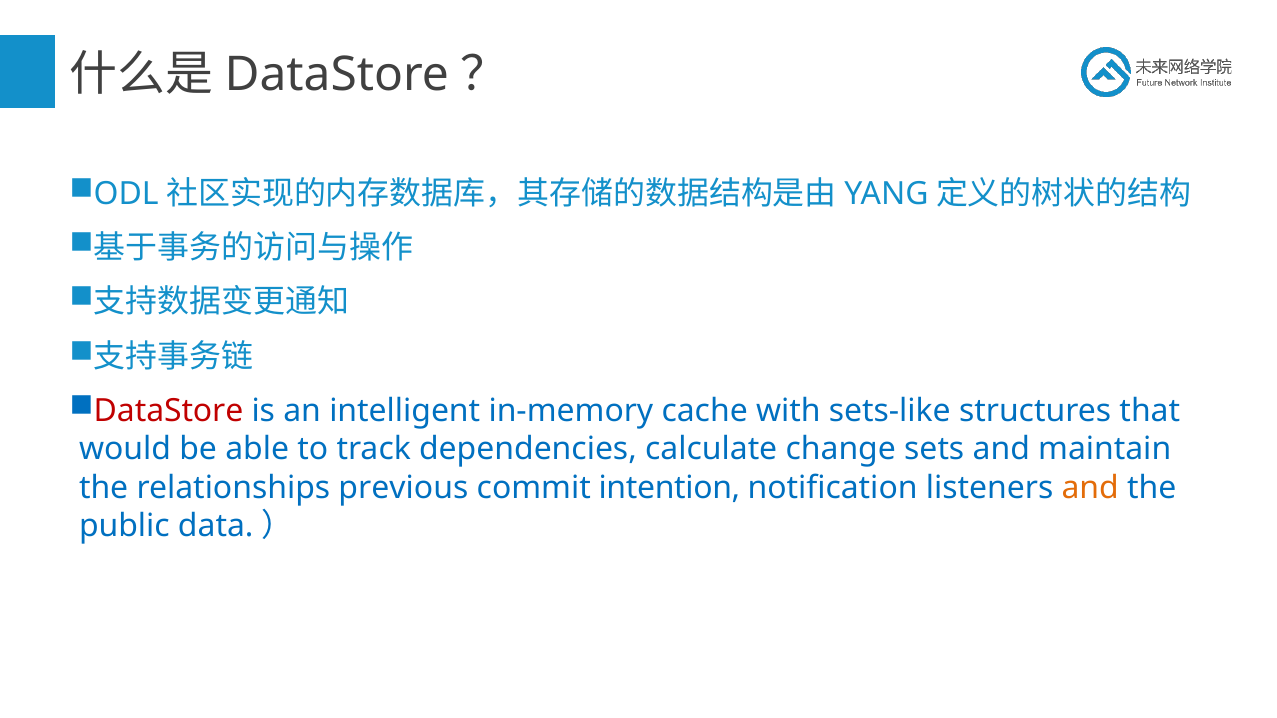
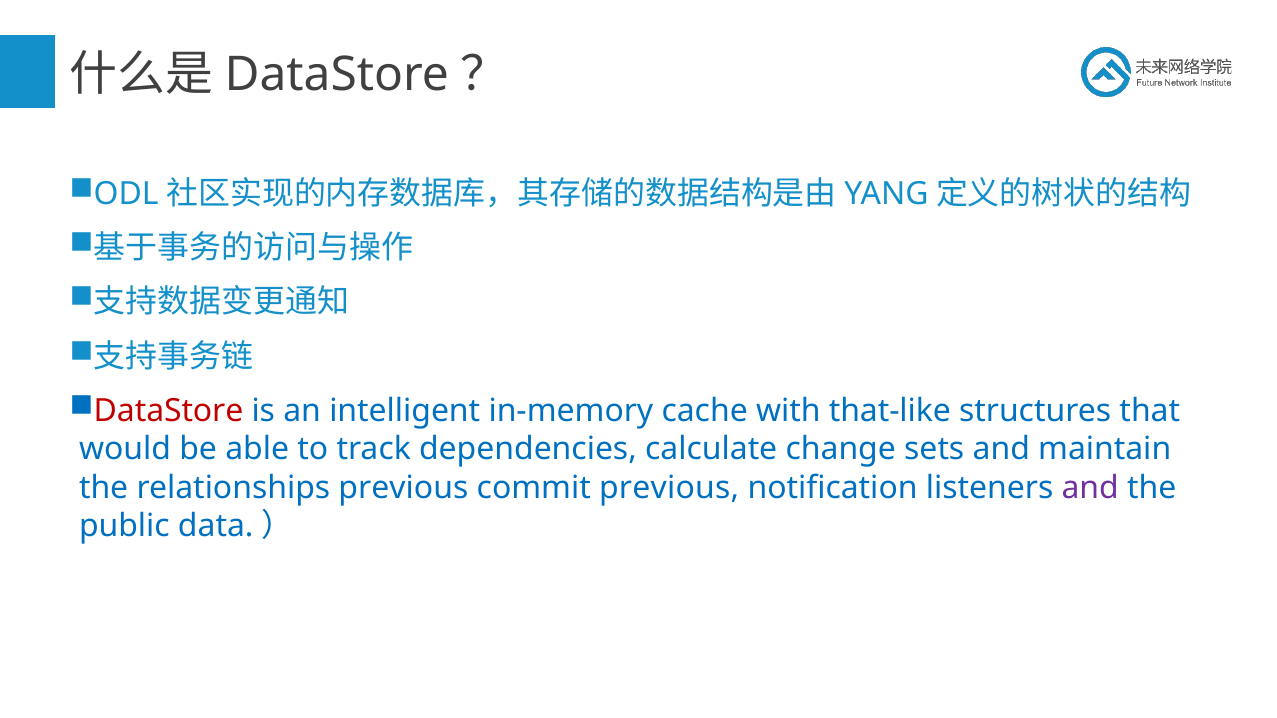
sets-like: sets-like -> that-like (890, 411)
commit intention: intention -> previous (669, 488)
and colour: orange -> purple (1090, 488)
